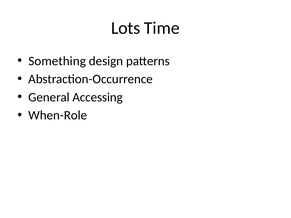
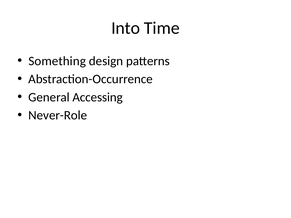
Lots: Lots -> Into (126, 28)
When-Role: When-Role -> Never-Role (58, 115)
